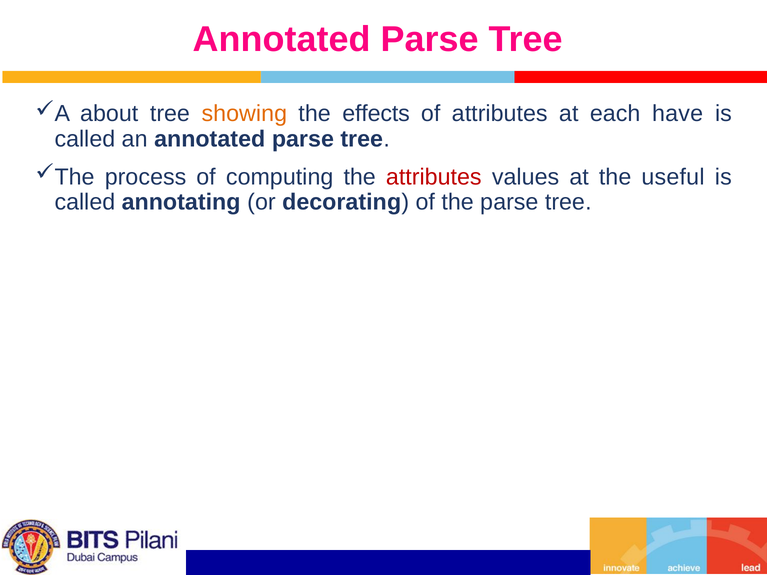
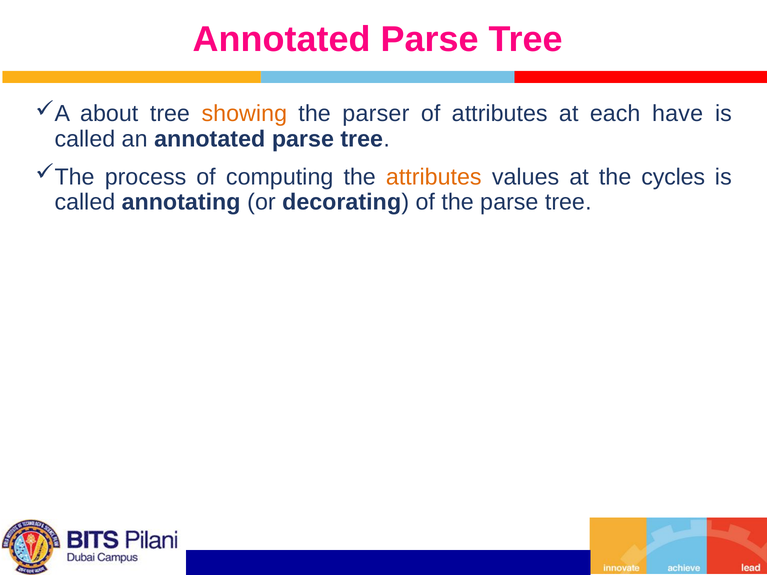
effects: effects -> parser (376, 114)
attributes colour: red -> orange (434, 177)
useful: useful -> cycles (673, 177)
